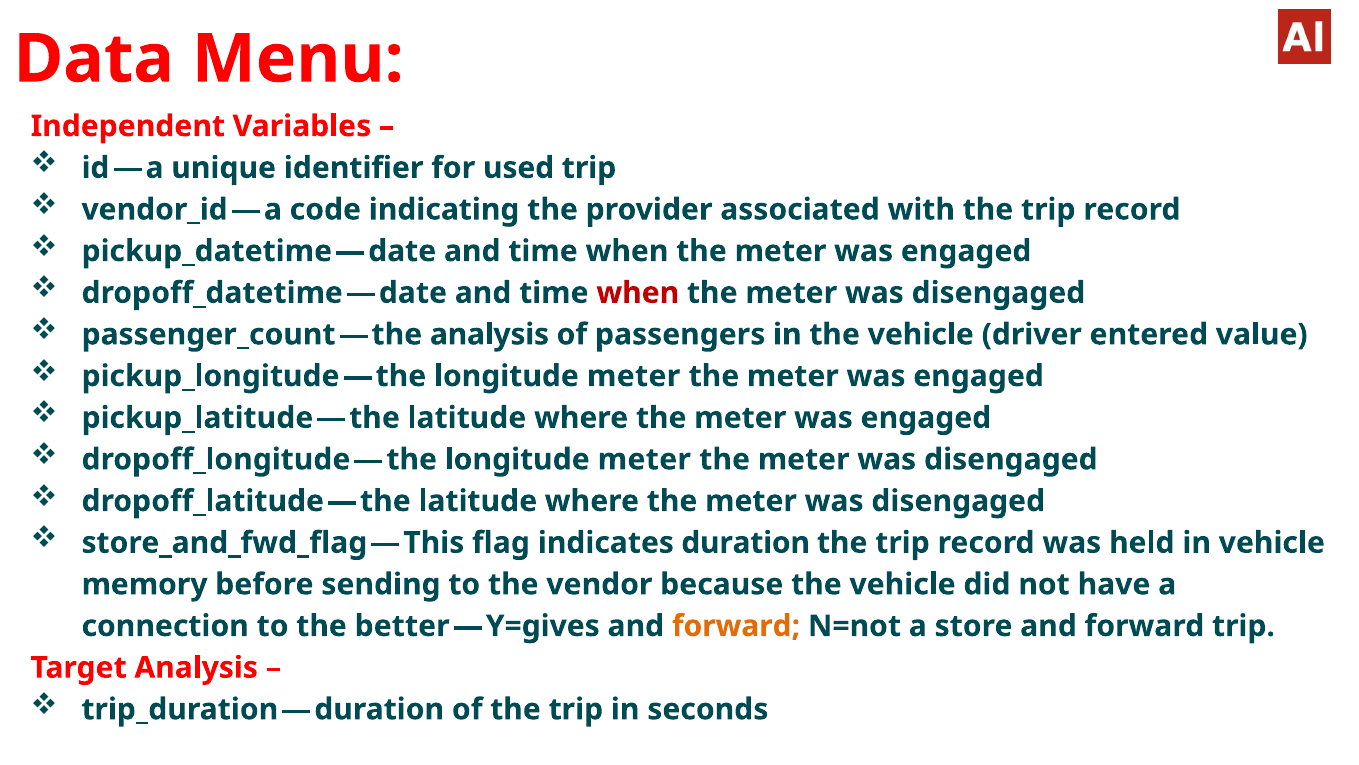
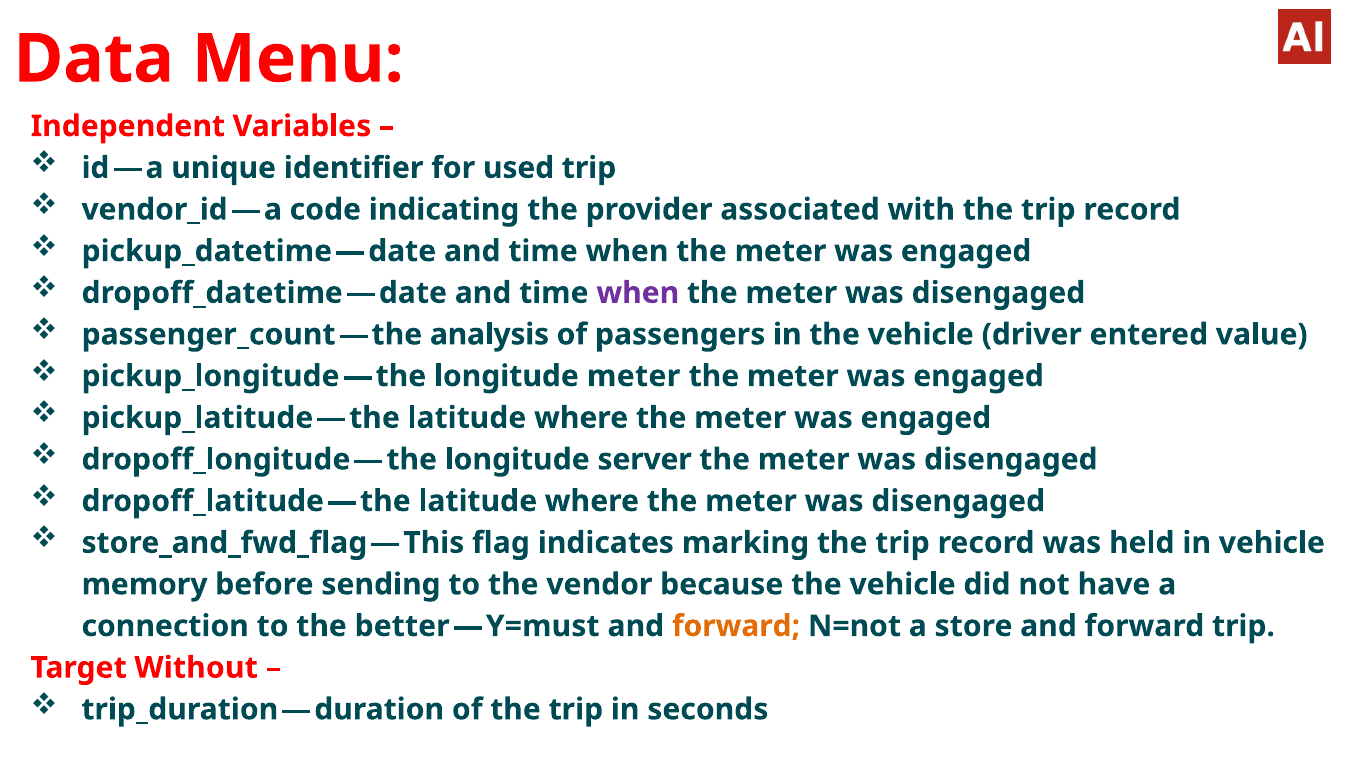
when colour: red -> purple (638, 293)
meter: meter -> server (645, 459)
indicates duration: duration -> marking (745, 542)
Y=gives: Y=gives -> Y=must (543, 626)
Target Analysis: Analysis -> Without (196, 667)
